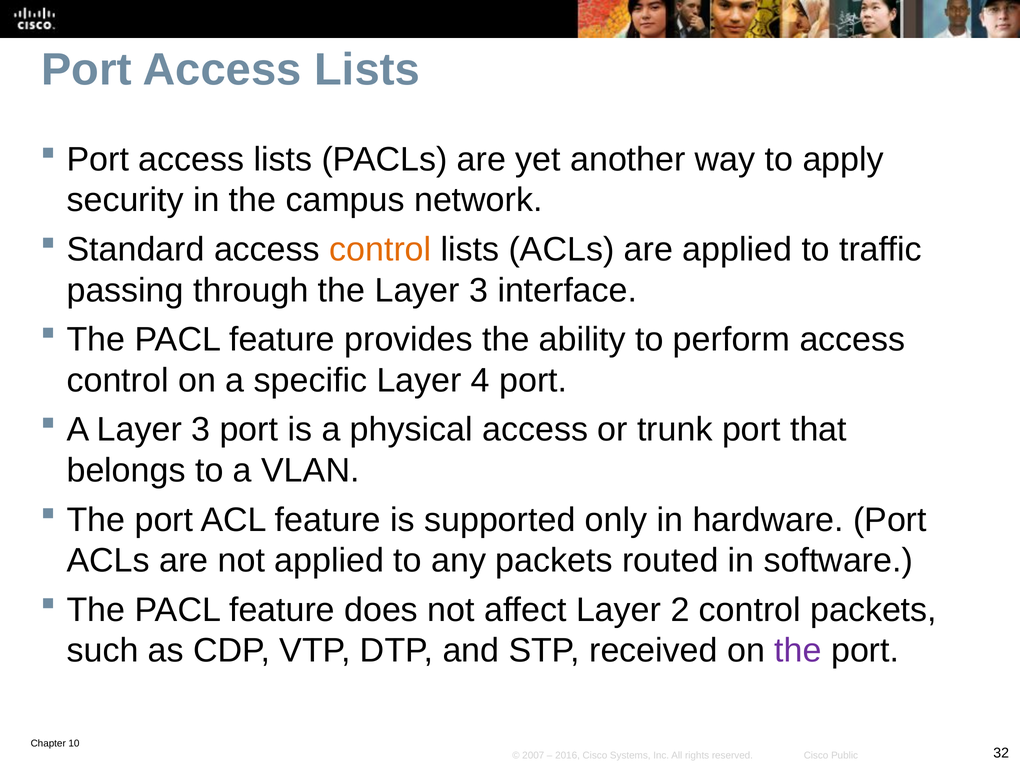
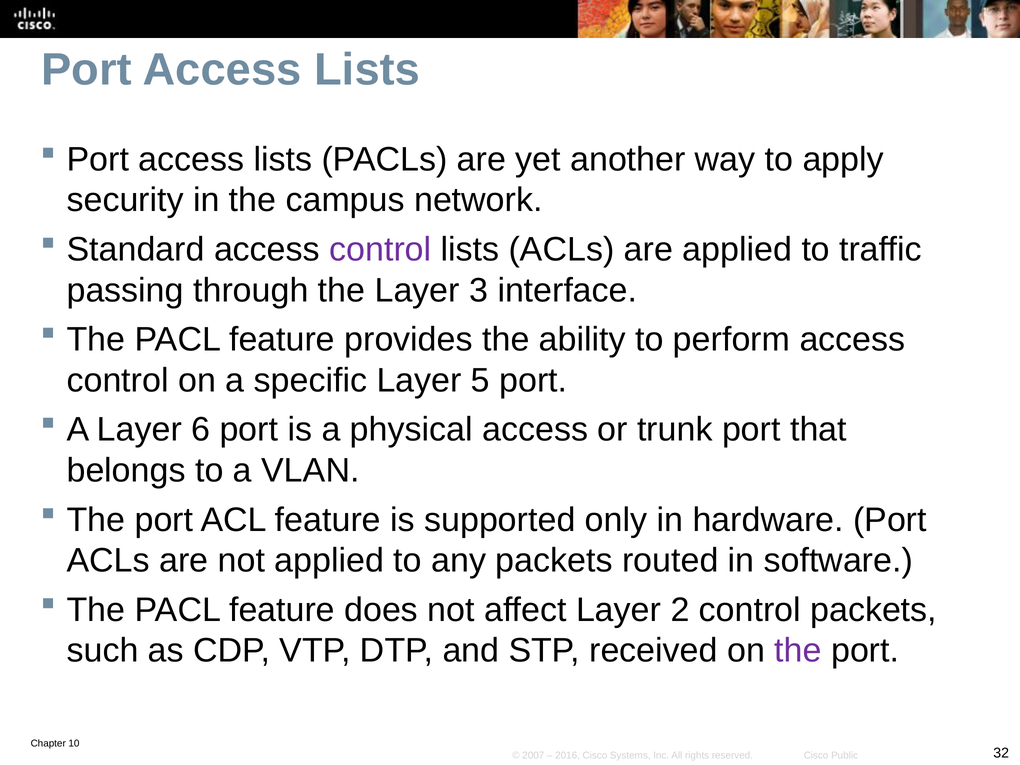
control colour: orange -> purple (380, 249)
4: 4 -> 5 (480, 380)
A Layer 3: 3 -> 6 (201, 430)
